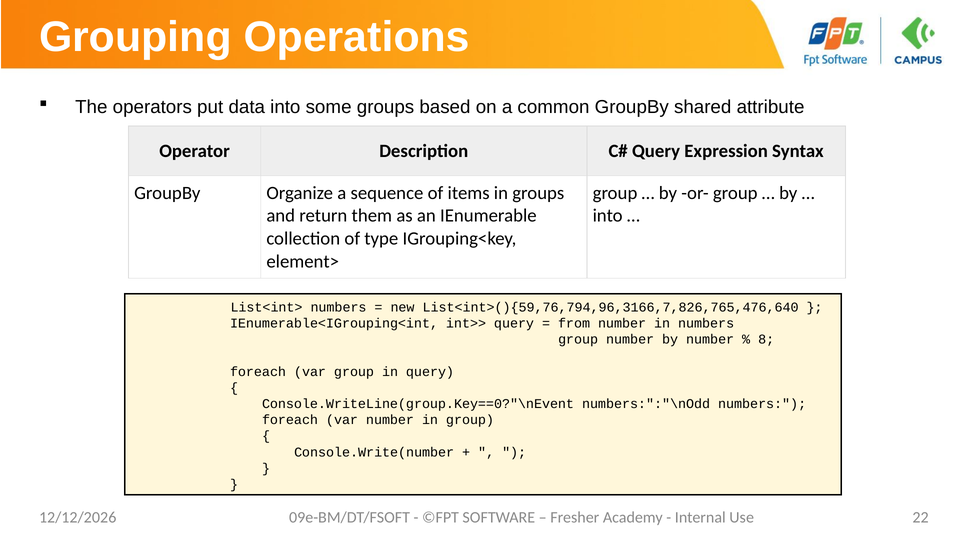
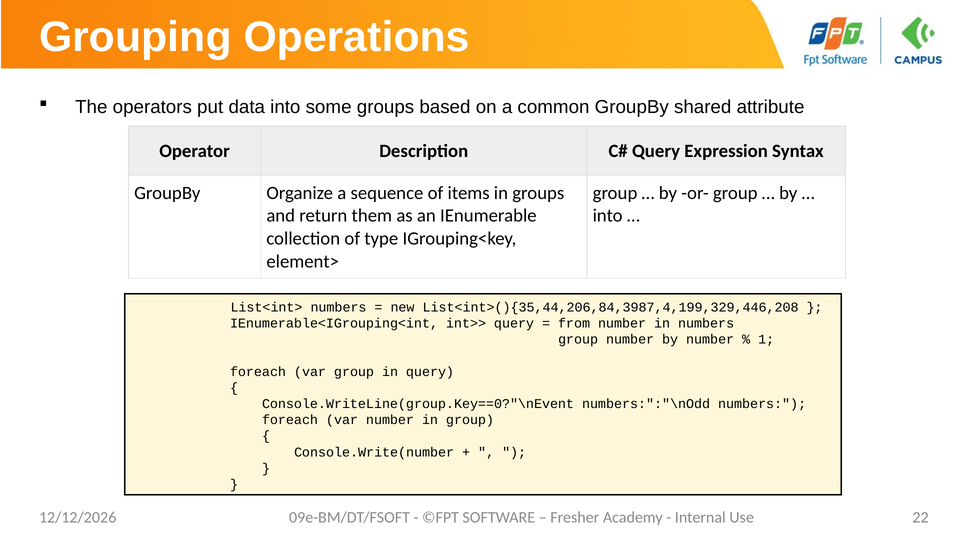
List<int>(){59,76,794,96,3166,7,826,765,476,640: List<int>(){59,76,794,96,3166,7,826,765,476,640 -> List<int>(){35,44,206,84,3987,4,199,329,446,208 (611, 308)
8: 8 -> 1 (766, 340)
